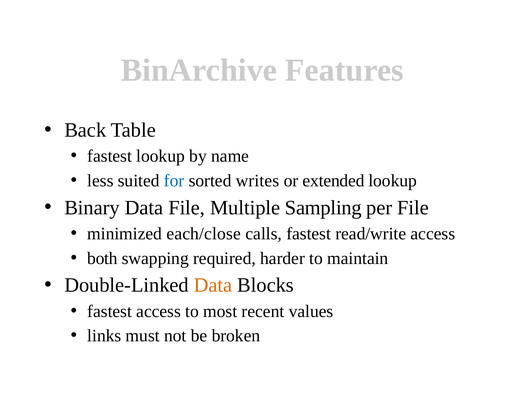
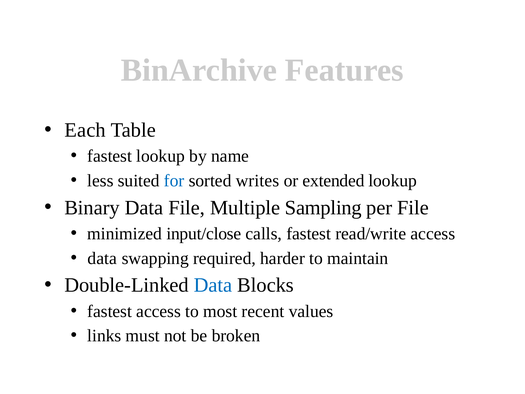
Back: Back -> Each (85, 130)
each/close: each/close -> input/close (204, 234)
both: both -> data (102, 258)
Data colour: orange -> blue (213, 285)
